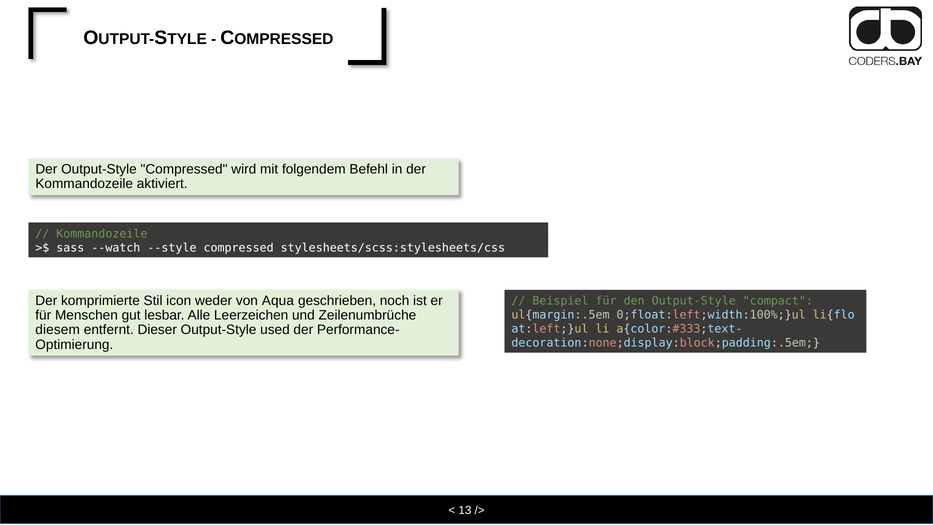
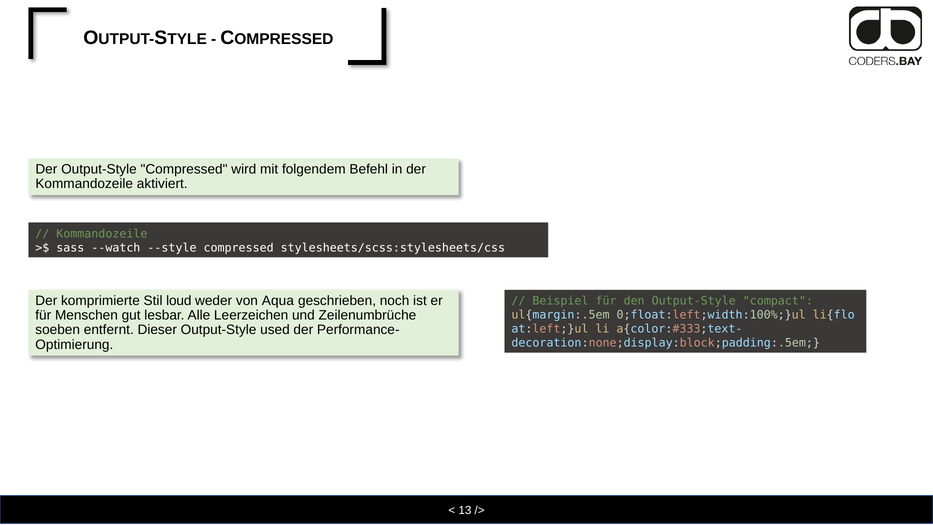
icon: icon -> loud (179, 300)
diesem: diesem -> soeben (58, 330)
